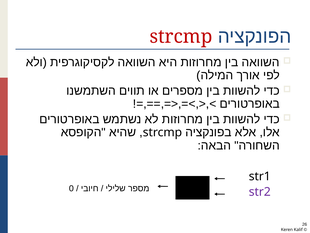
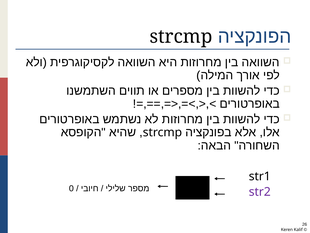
strcmp colour: red -> black (181, 36)
